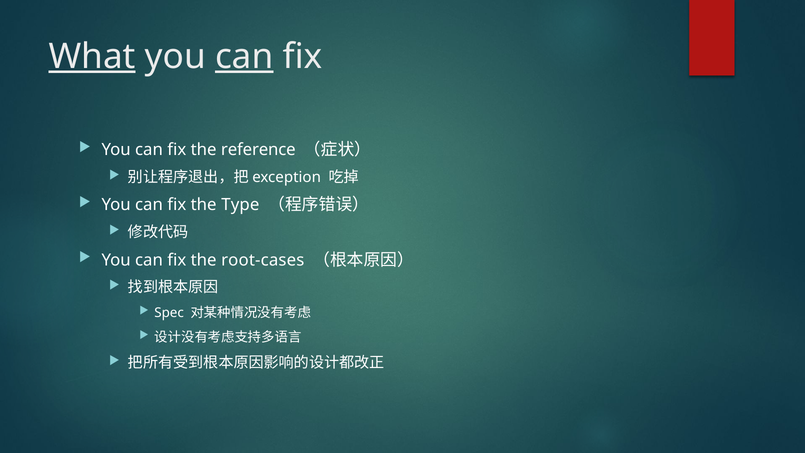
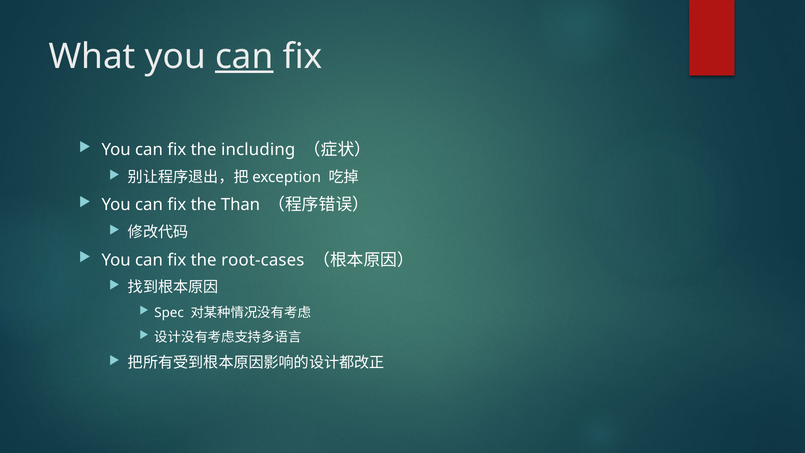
What underline: present -> none (92, 57)
reference: reference -> including (258, 150)
Type: Type -> Than (241, 205)
